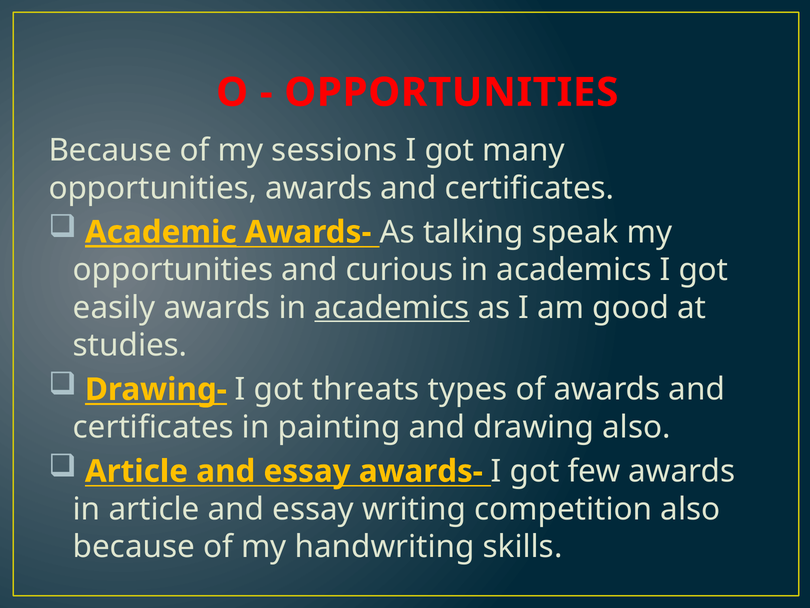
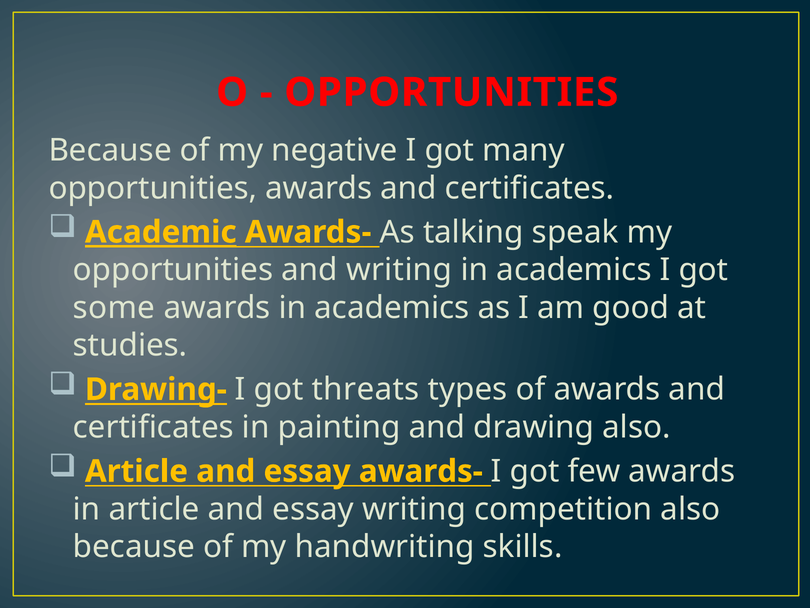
sessions: sessions -> negative (335, 150)
and curious: curious -> writing (399, 270)
easily: easily -> some (114, 307)
academics underline: present -> none (392, 307)
